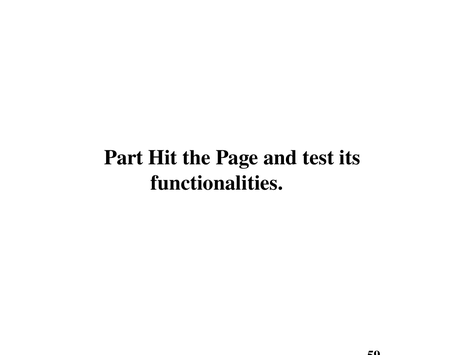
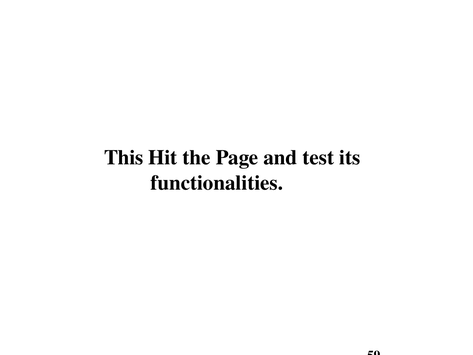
Part: Part -> This (124, 158)
